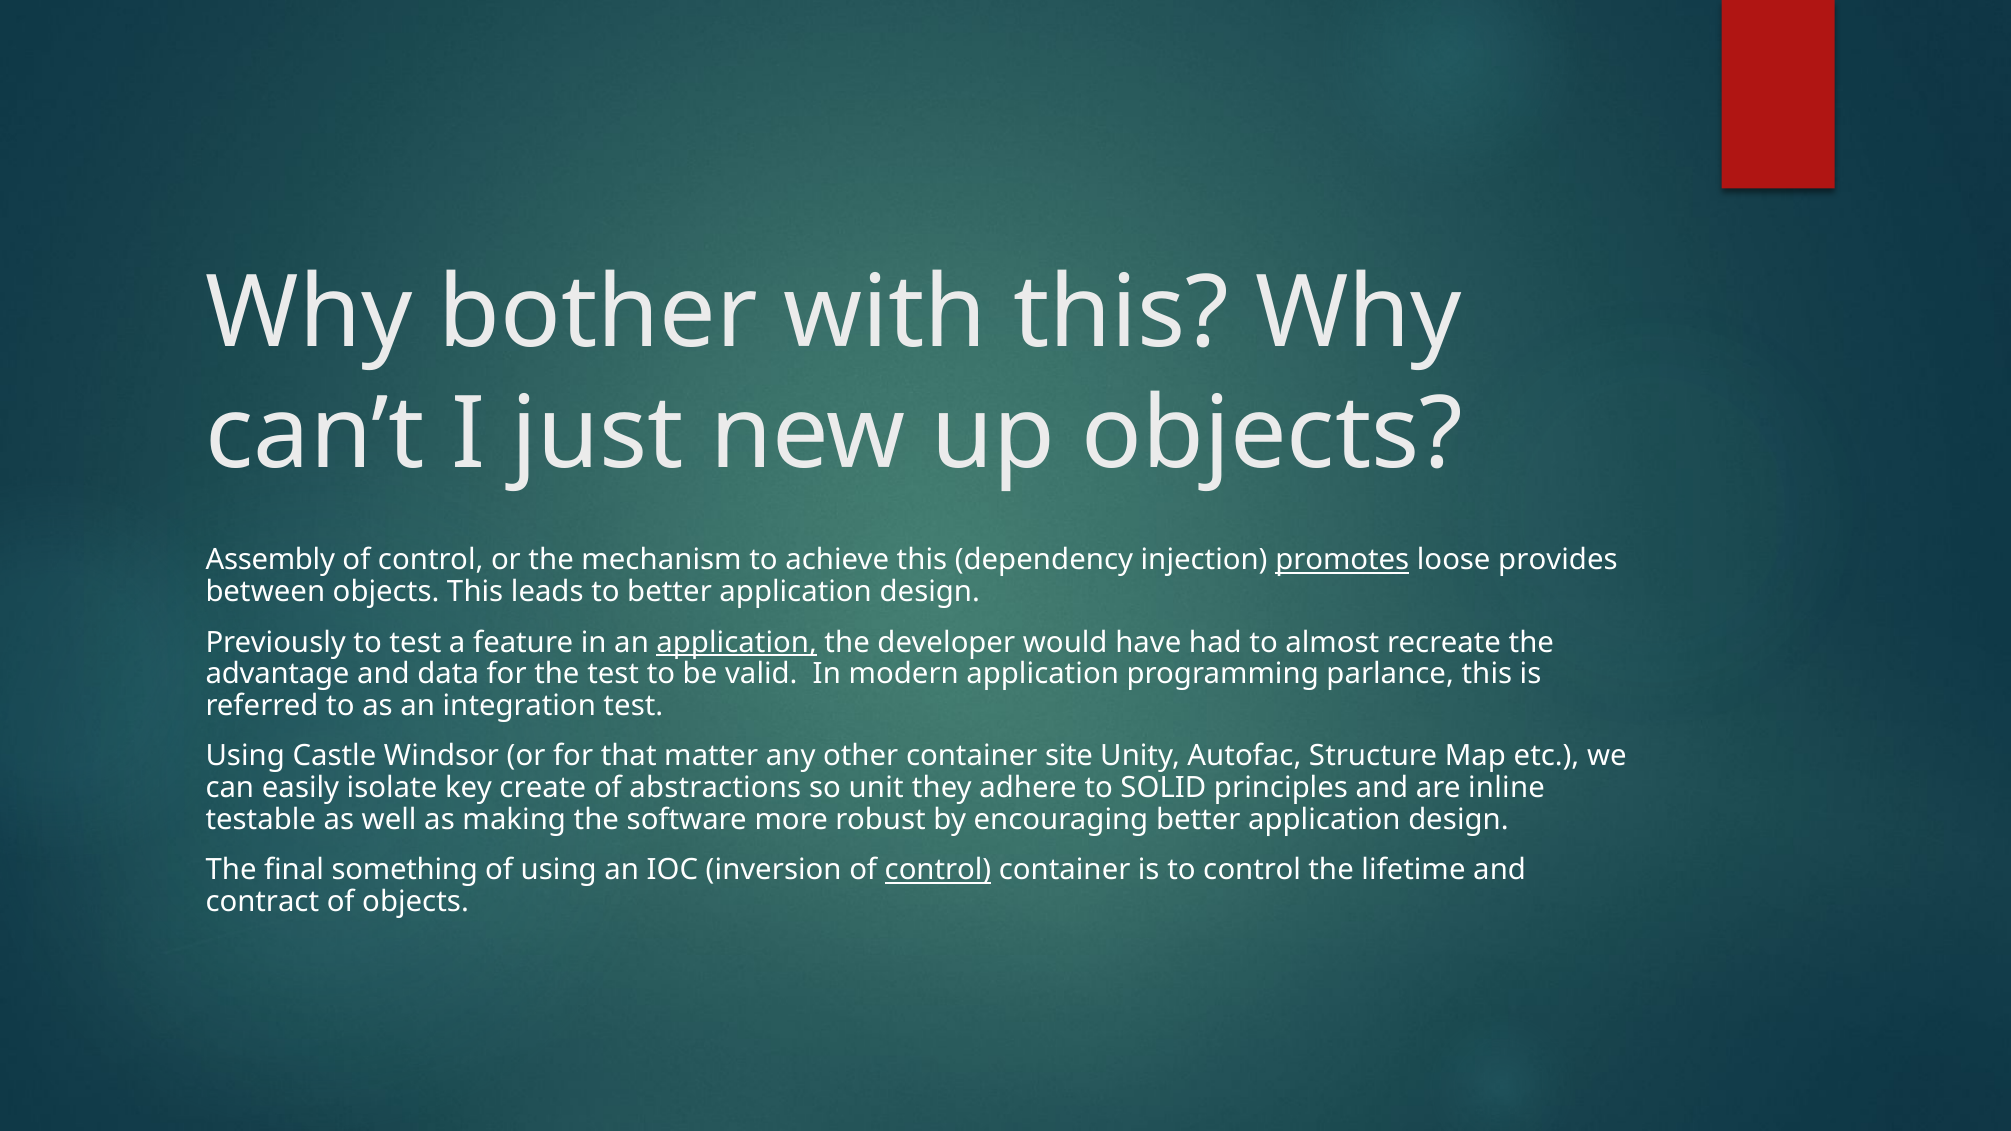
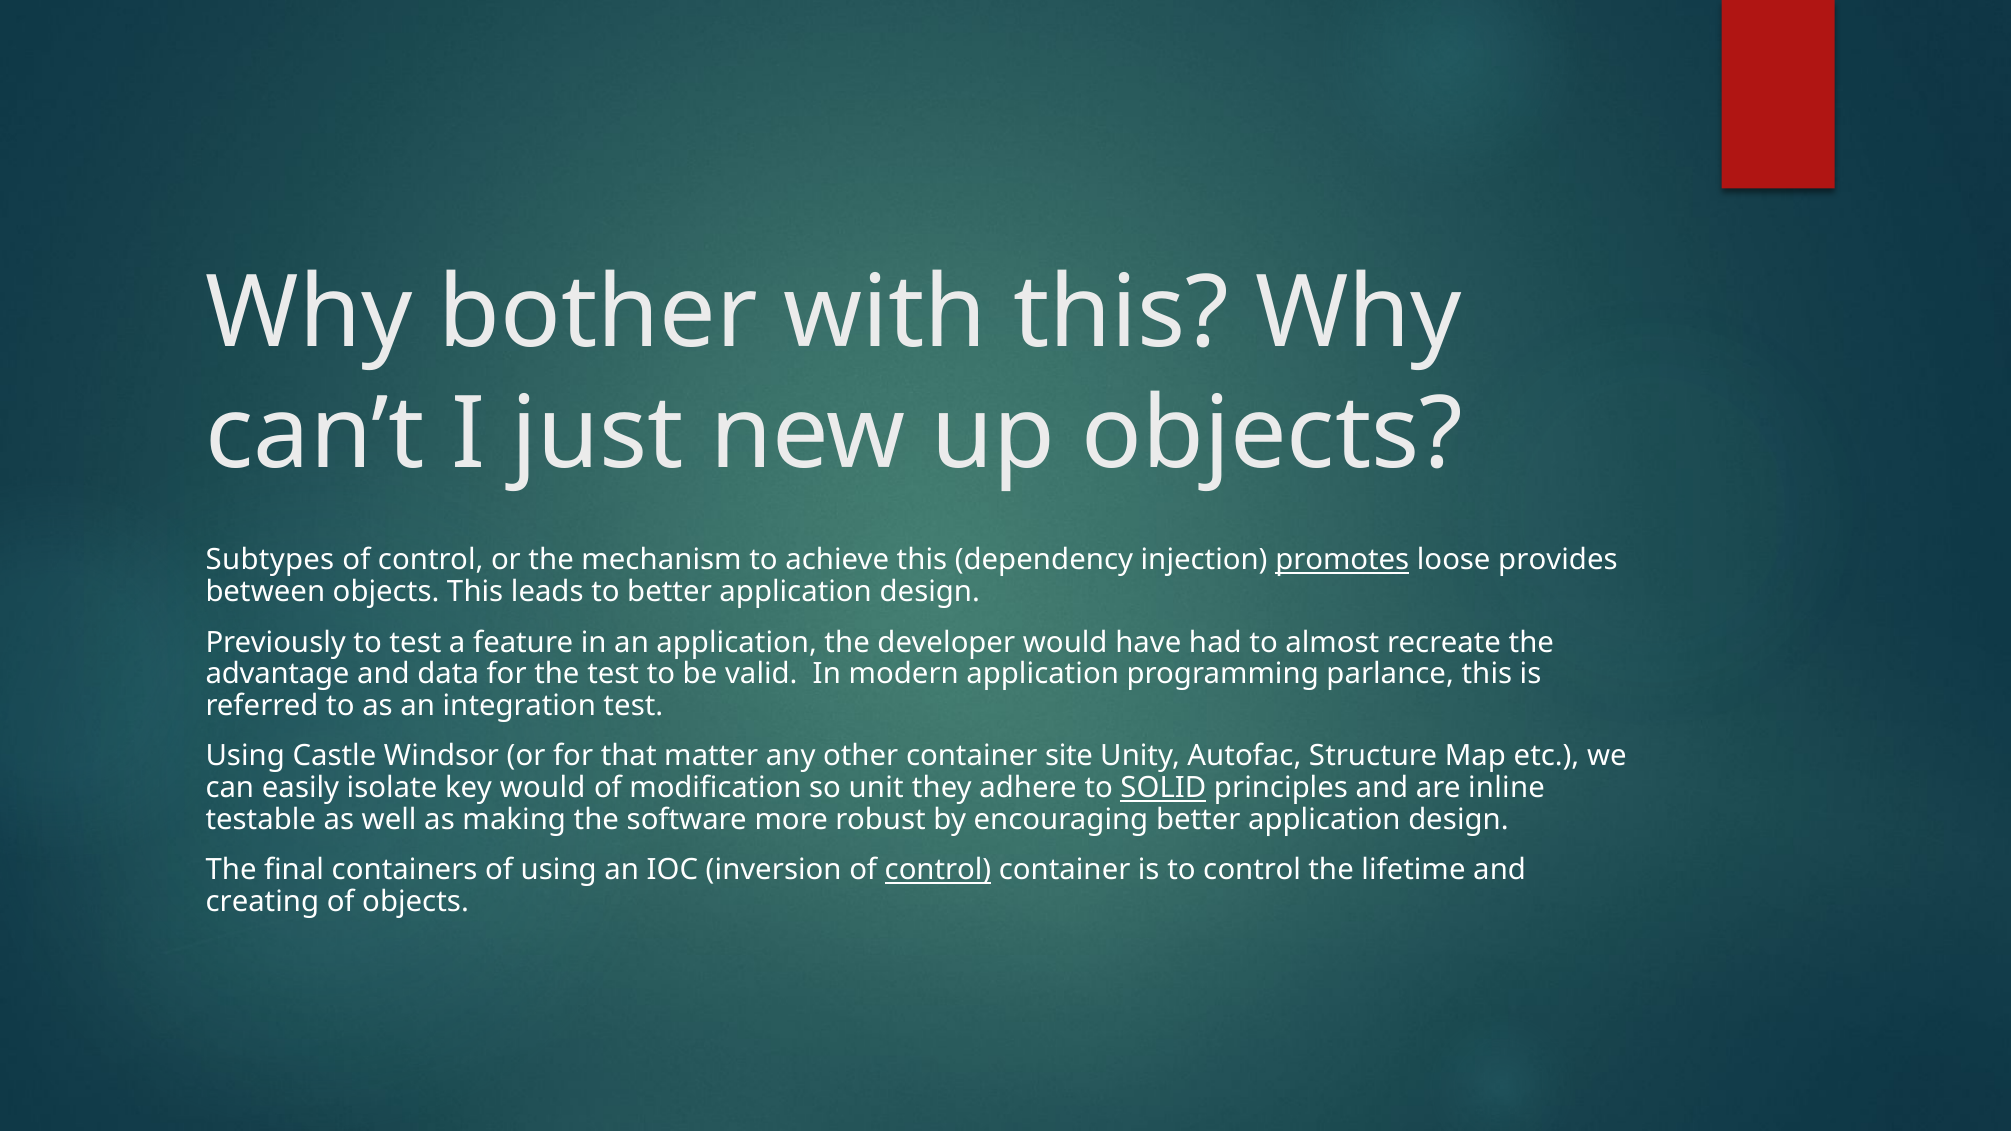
Assembly: Assembly -> Subtypes (270, 560)
application underline: present -> none (737, 642)
key create: create -> would (543, 788)
abstractions: abstractions -> modification (715, 788)
SOLID underline: none -> present (1163, 788)
something: something -> containers (405, 870)
contract: contract -> creating (262, 902)
